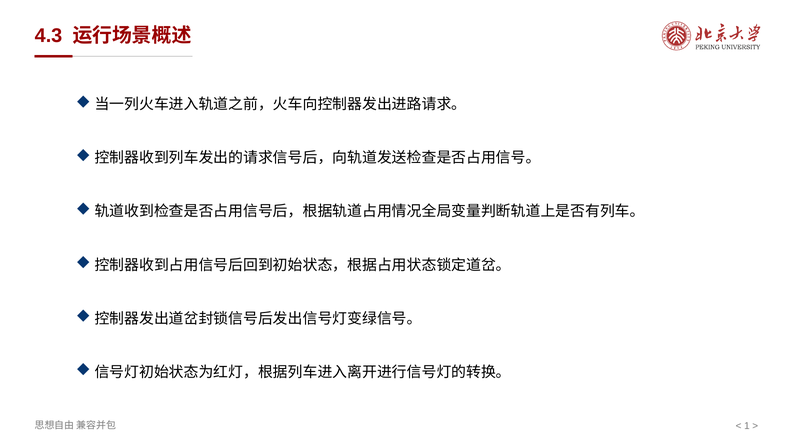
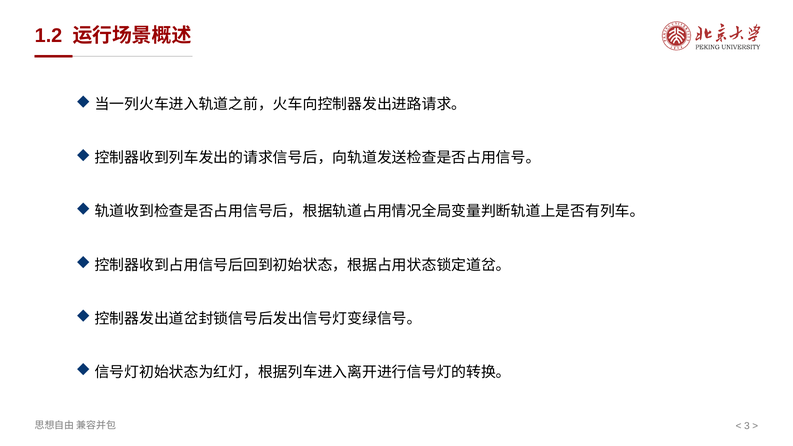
4.3: 4.3 -> 1.2 (49, 36)
1: 1 -> 3 (747, 426)
